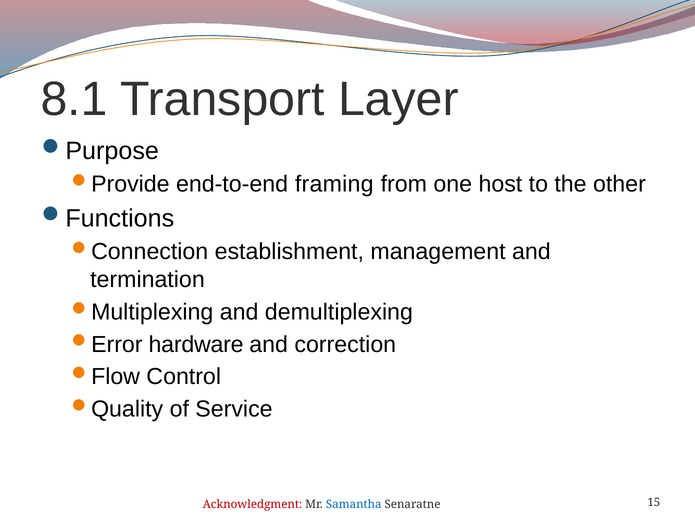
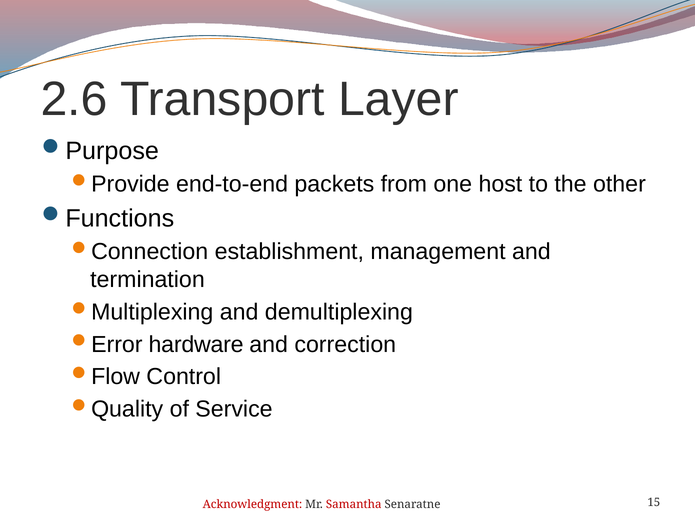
8.1: 8.1 -> 2.6 (74, 99)
framing: framing -> packets (334, 184)
Samantha colour: blue -> red (354, 505)
